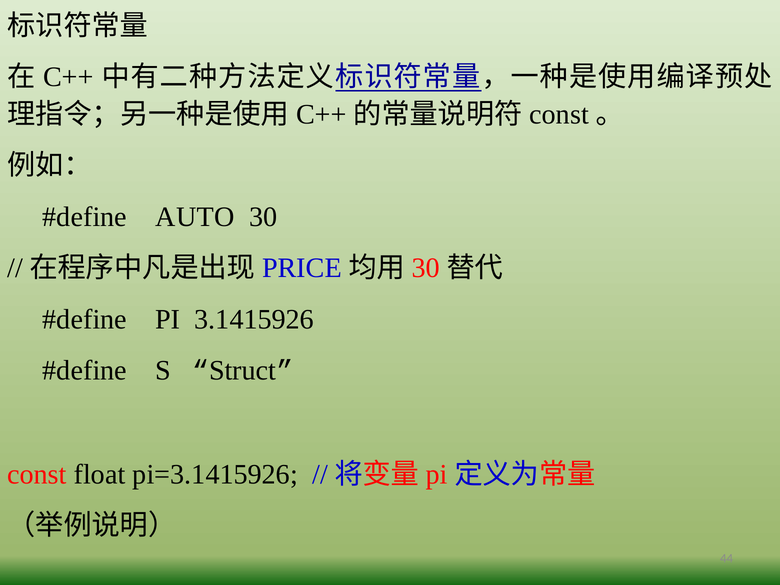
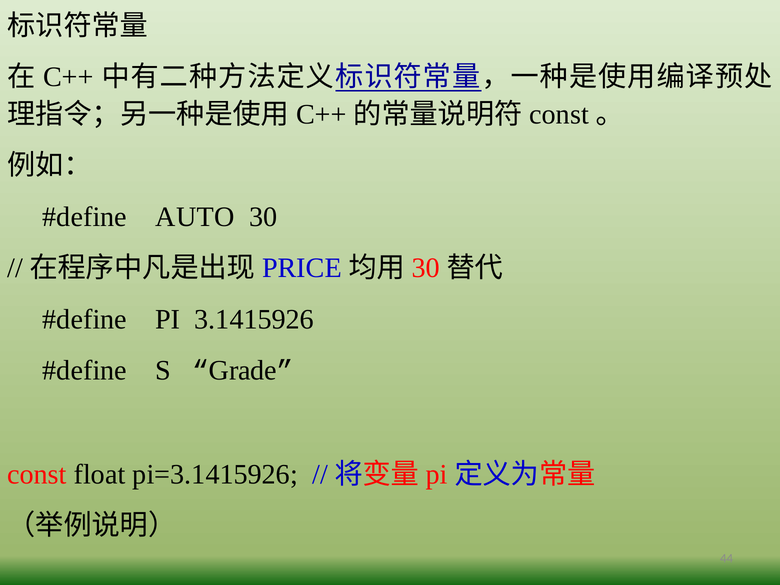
Struct: Struct -> Grade (243, 371)
